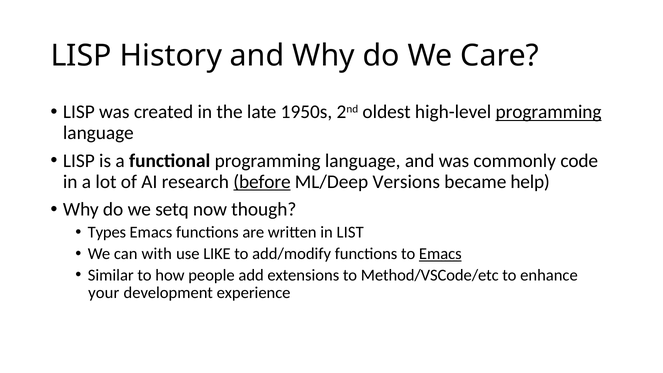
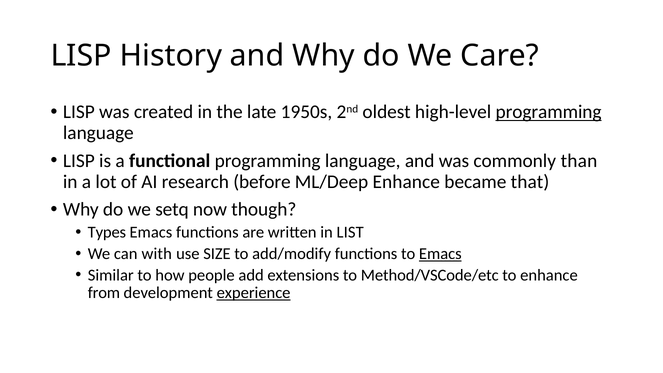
code: code -> than (579, 161)
before underline: present -> none (262, 182)
ML/Deep Versions: Versions -> Enhance (406, 182)
help: help -> that (530, 182)
LIKE: LIKE -> SIZE (217, 254)
your: your -> from (104, 293)
experience underline: none -> present (254, 293)
